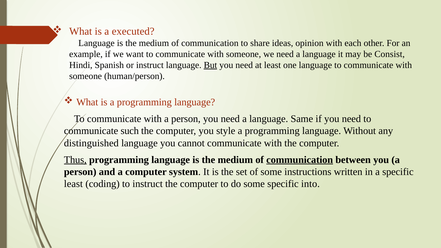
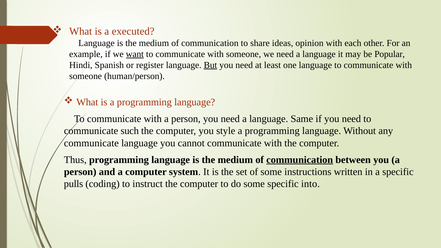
want underline: none -> present (135, 54)
Consist: Consist -> Popular (390, 54)
or instruct: instruct -> register (150, 65)
distinguished: distinguished -> communicate (91, 143)
Thus underline: present -> none (75, 160)
least: least -> pulls (74, 184)
